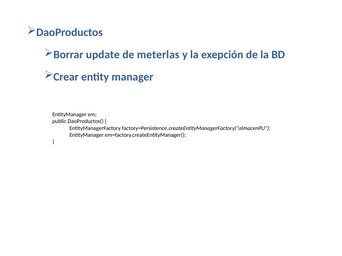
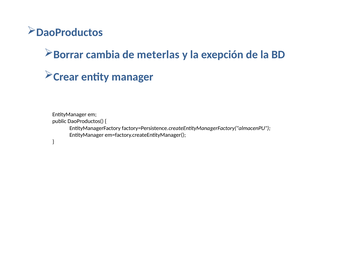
update: update -> cambia (103, 55)
